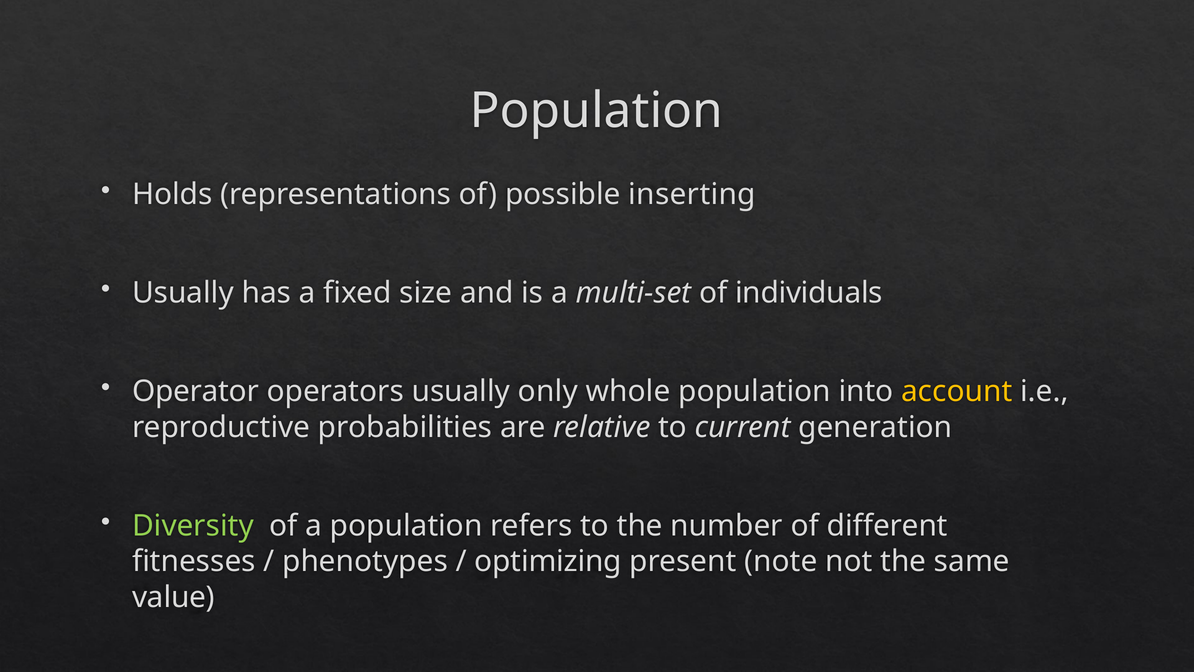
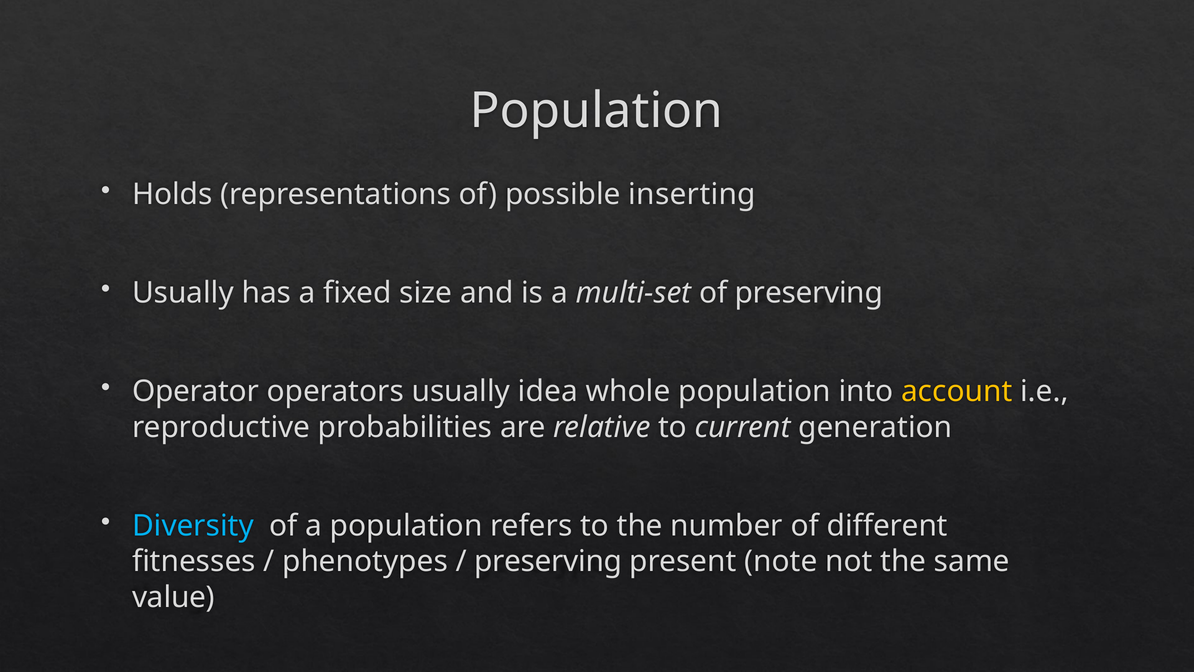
of individuals: individuals -> preserving (809, 293)
only: only -> idea (548, 391)
Diversity colour: light green -> light blue (193, 525)
optimizing: optimizing -> preserving (548, 561)
